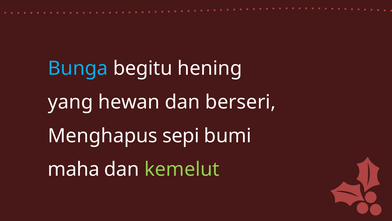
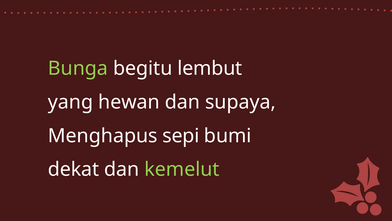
Bunga colour: light blue -> light green (78, 68)
hening: hening -> lembut (210, 68)
berseri: berseri -> supaya (241, 102)
maha: maha -> dekat (74, 169)
